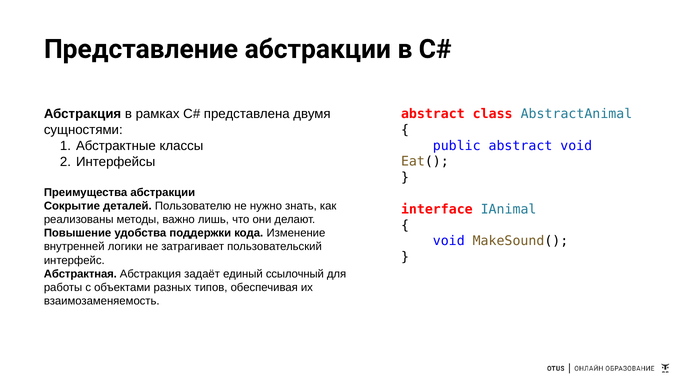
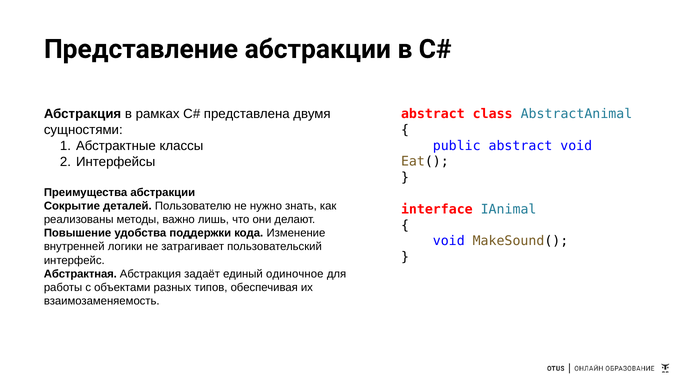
ссылочный: ссылочный -> одиночное (295, 274)
